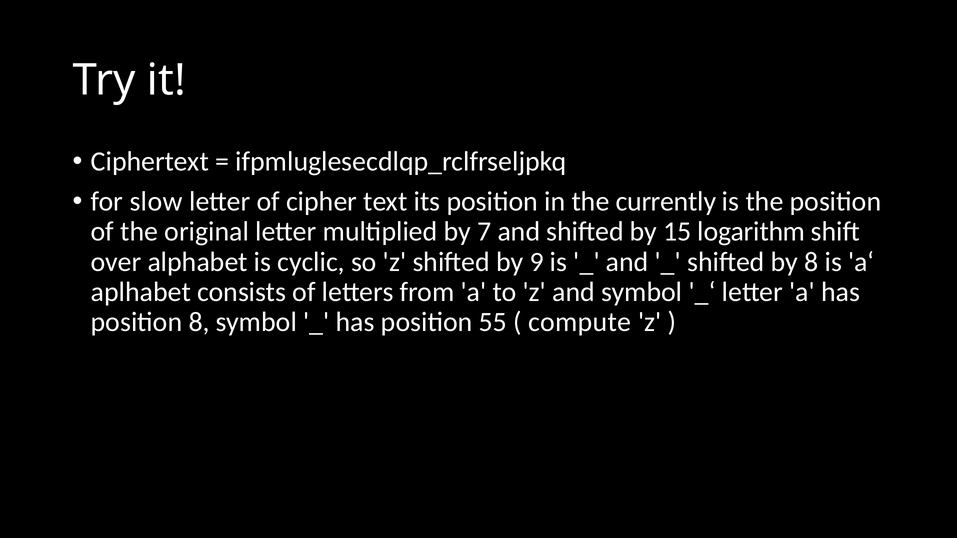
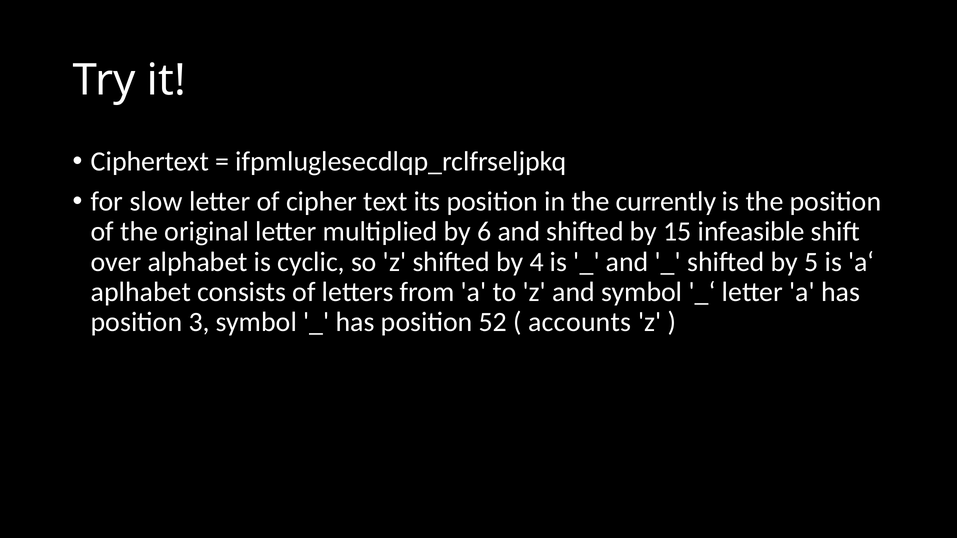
7: 7 -> 6 (484, 232)
logarithm: logarithm -> infeasible (751, 232)
9: 9 -> 4 (537, 262)
by 8: 8 -> 5 (811, 262)
position 8: 8 -> 3 (199, 322)
55: 55 -> 52 (493, 322)
compute: compute -> accounts (580, 322)
